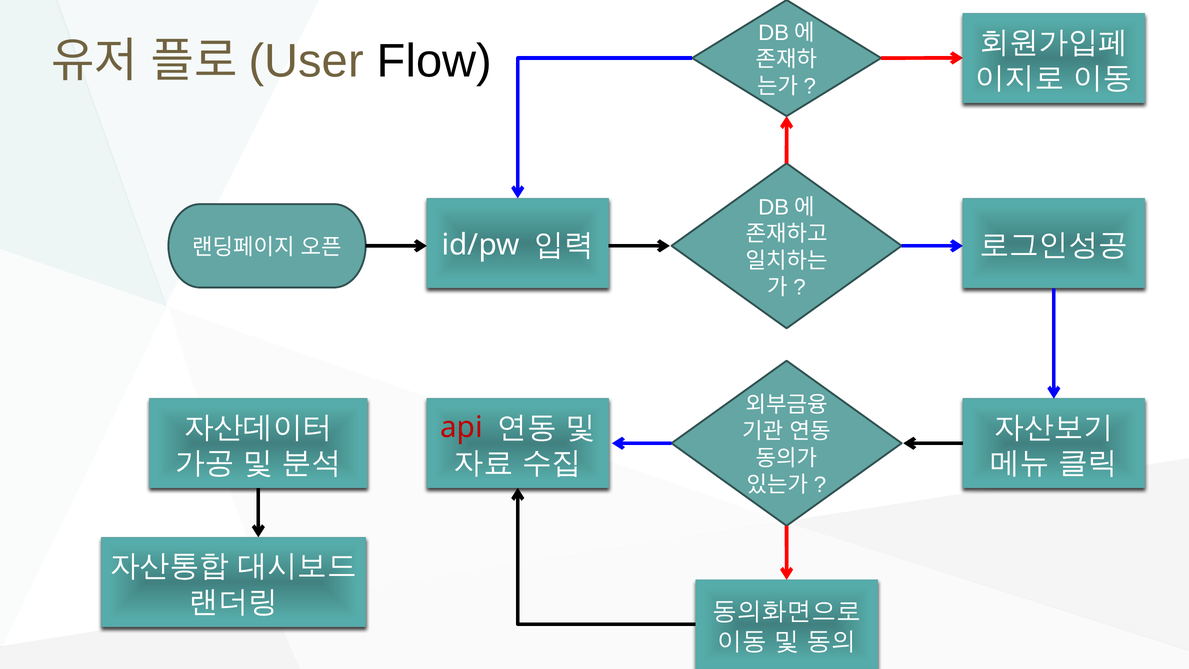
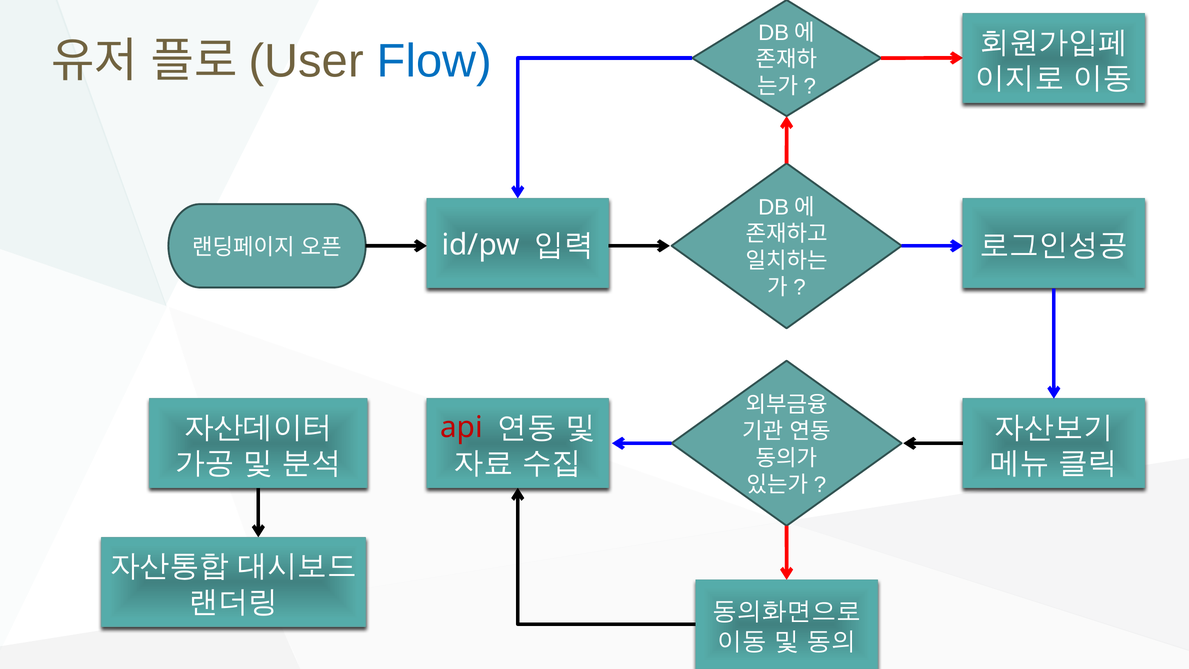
Flow colour: black -> blue (434, 61)
